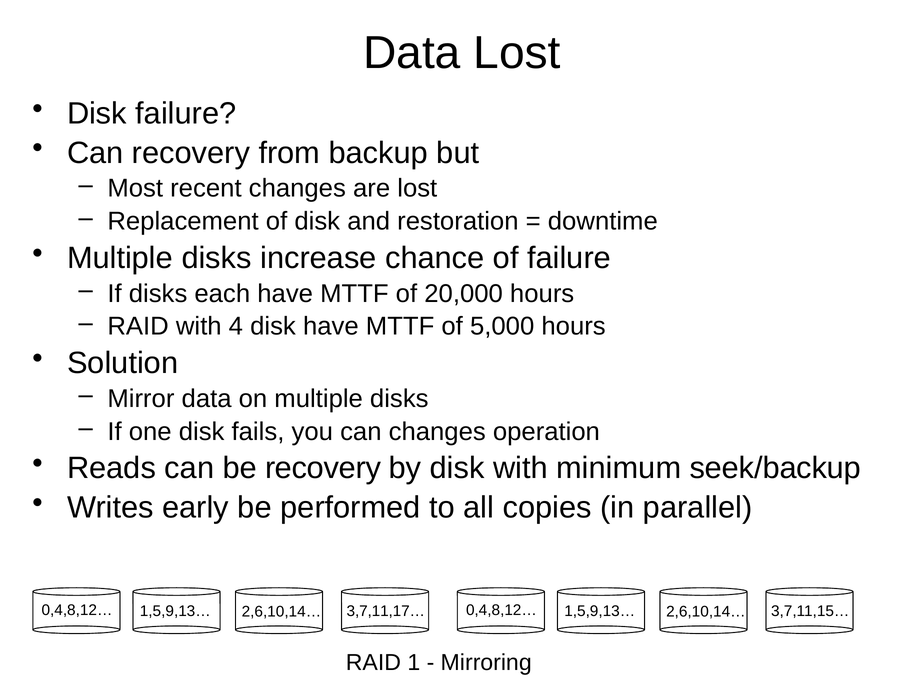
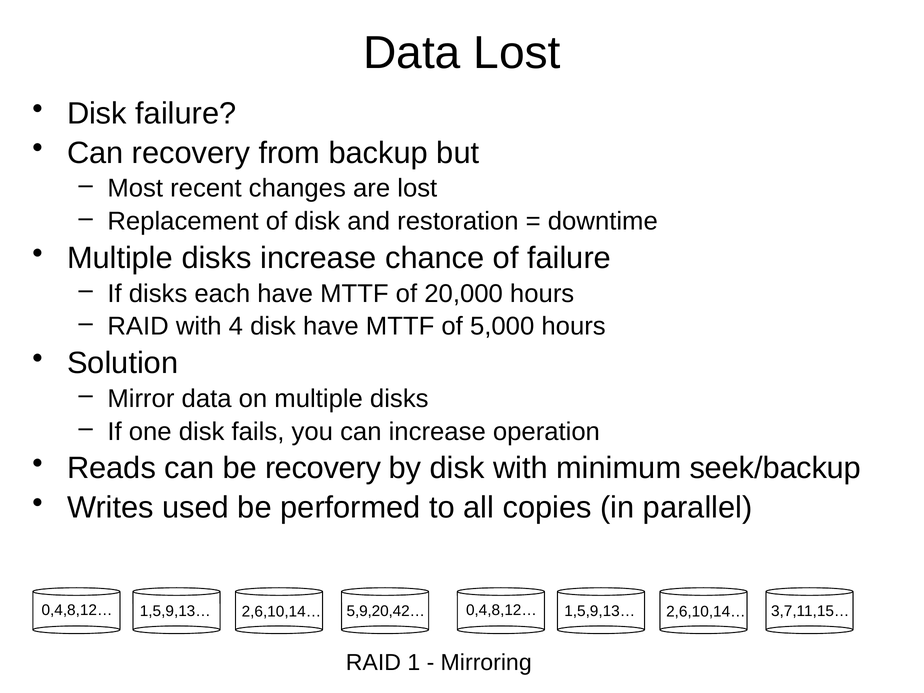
can changes: changes -> increase (437, 432)
early: early -> used (196, 508)
3,7,11,17…: 3,7,11,17… -> 5,9,20,42… (386, 611)
